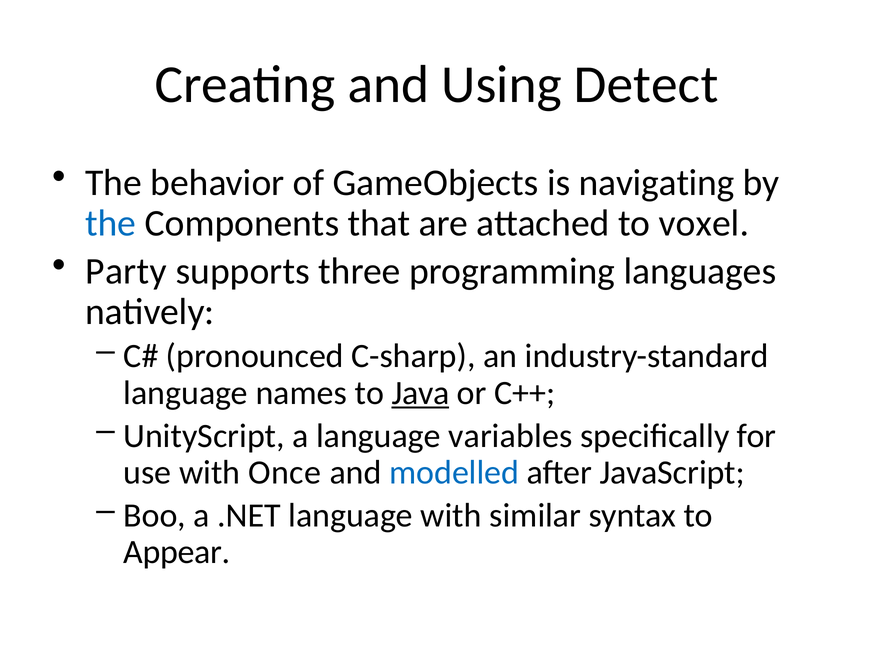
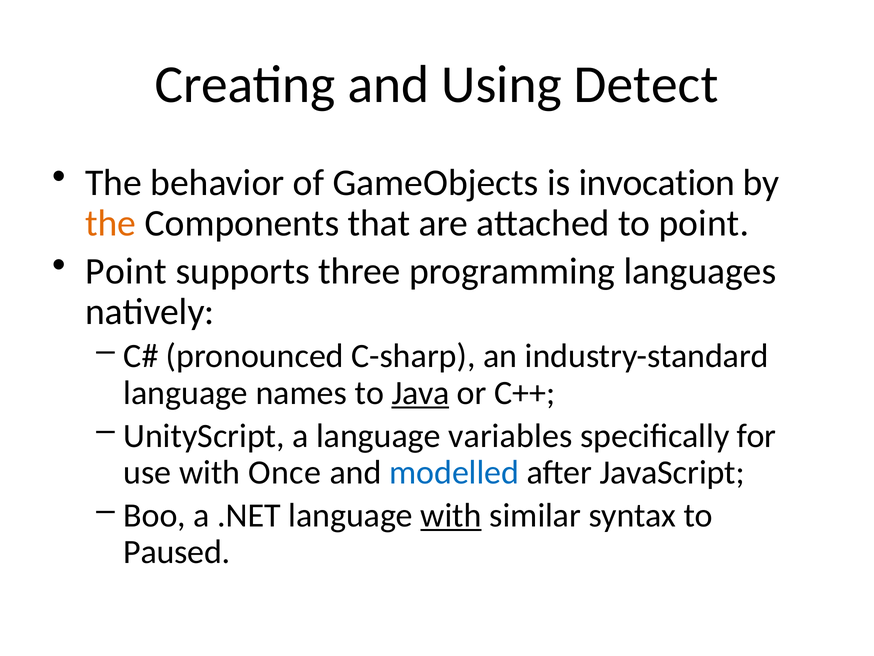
navigating: navigating -> invocation (657, 183)
the colour: blue -> orange (111, 223)
to voxel: voxel -> point (704, 223)
Party: Party -> Point (126, 271)
with underline: none -> present (451, 515)
Appear: Appear -> Paused (177, 552)
